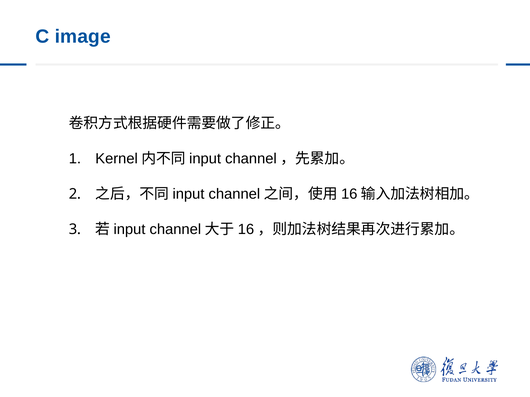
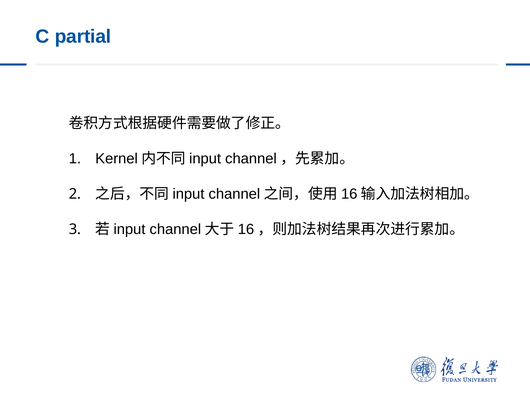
image: image -> partial (83, 37)
